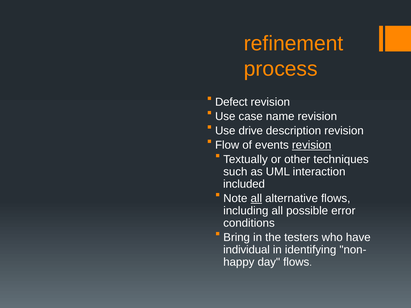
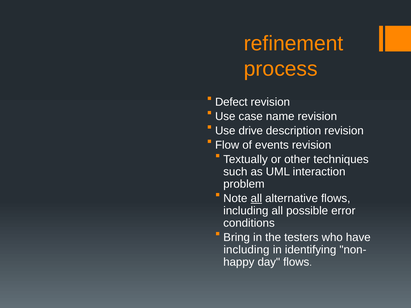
revision underline: present -> none (312, 145)
included: included -> problem (244, 184)
individual: individual -> including (246, 250)
